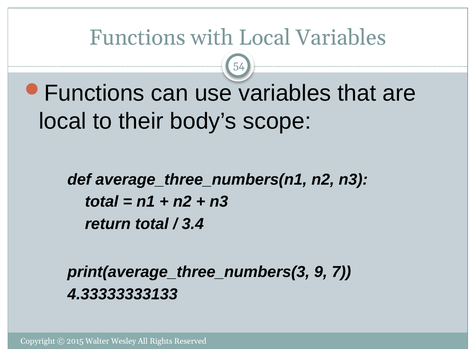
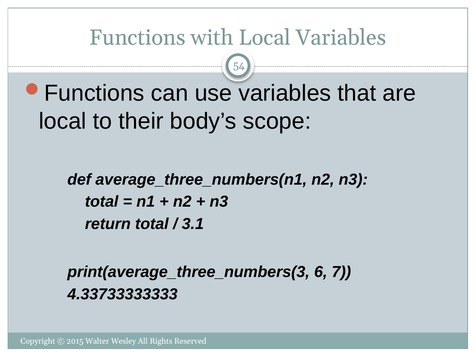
3.4: 3.4 -> 3.1 (193, 224)
9: 9 -> 6 (321, 272)
4.33333333133: 4.33333333133 -> 4.33733333333 (122, 294)
